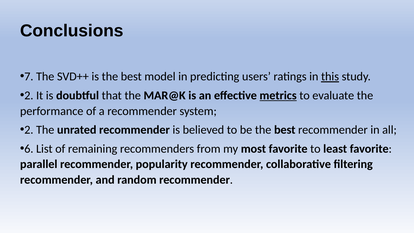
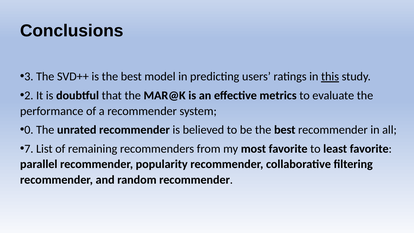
7: 7 -> 3 (29, 77)
metrics underline: present -> none (278, 95)
2: 2 -> 0 (29, 130)
6: 6 -> 7 (29, 149)
